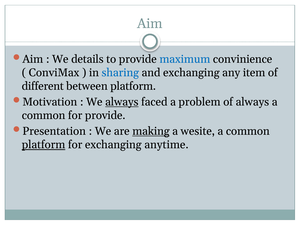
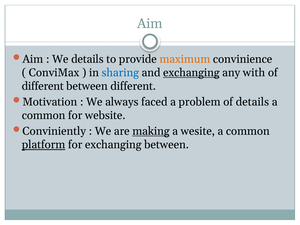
maximum colour: blue -> orange (185, 59)
exchanging underline: none -> present (191, 73)
item: item -> with (254, 73)
between platform: platform -> different (133, 86)
always underline: present -> none (122, 102)
of always: always -> details (252, 102)
for provide: provide -> website (105, 115)
Presentation: Presentation -> Conviniently (54, 131)
exchanging anytime: anytime -> between (167, 145)
